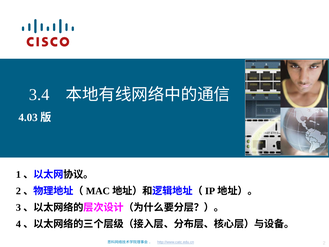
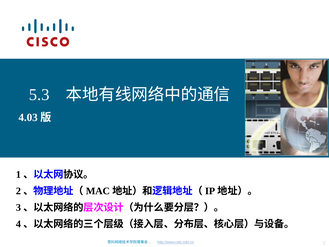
3.4: 3.4 -> 5.3 (39, 95)
